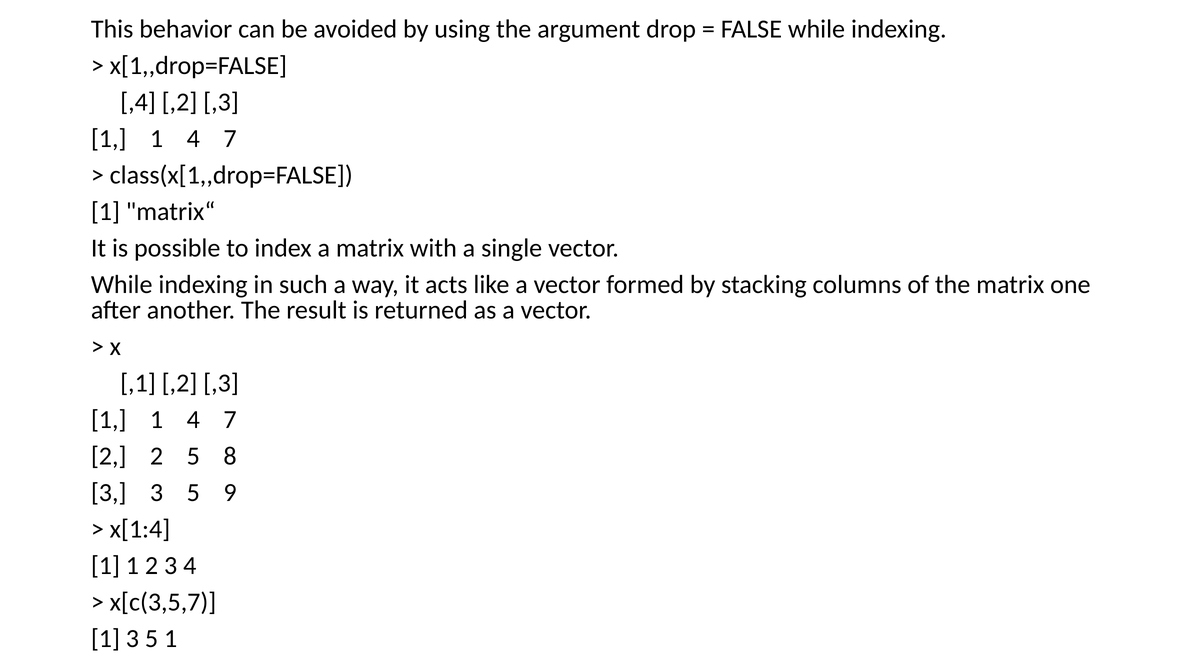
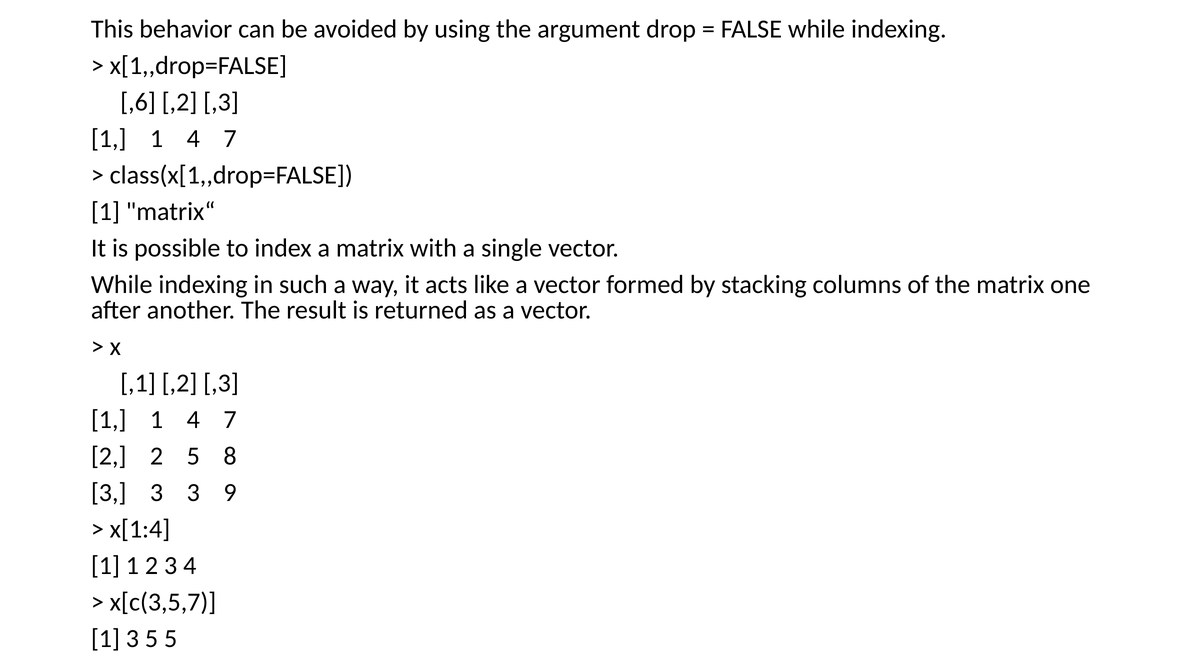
,4: ,4 -> ,6 (138, 102)
3 3 5: 5 -> 3 (193, 492)
5 1: 1 -> 5 (171, 638)
